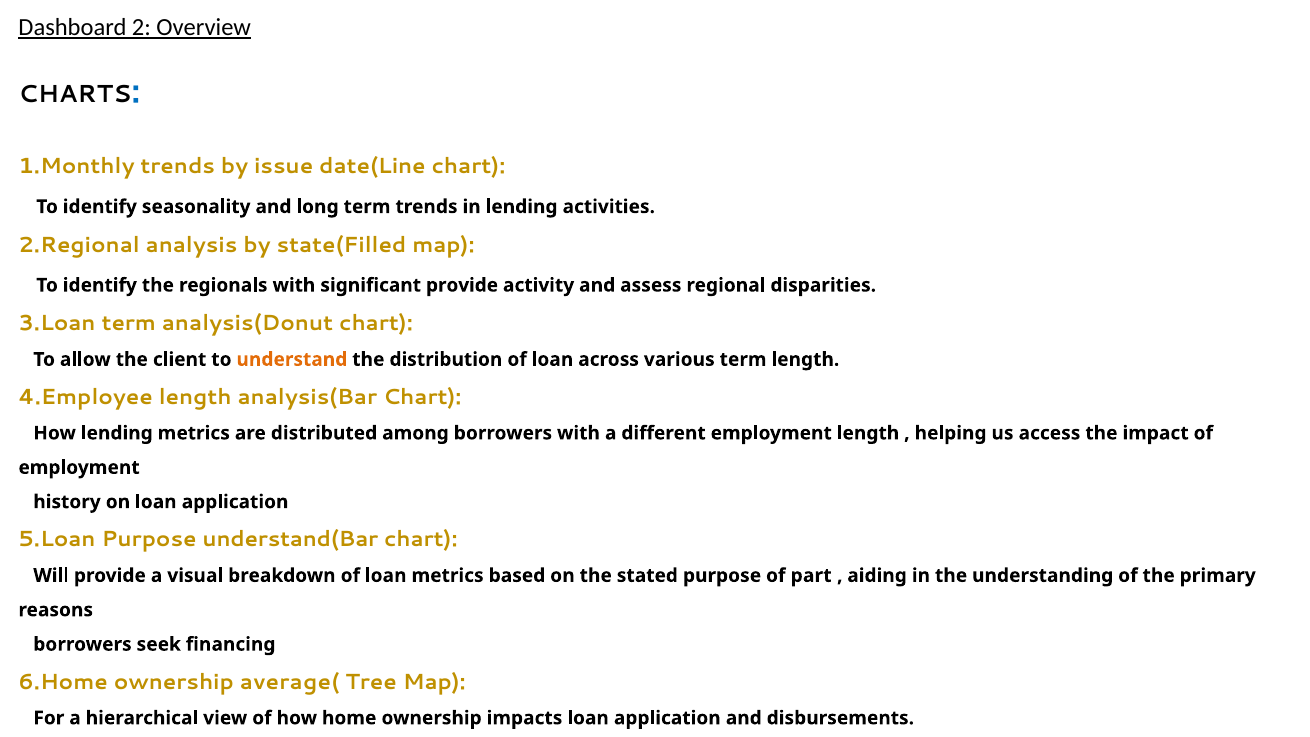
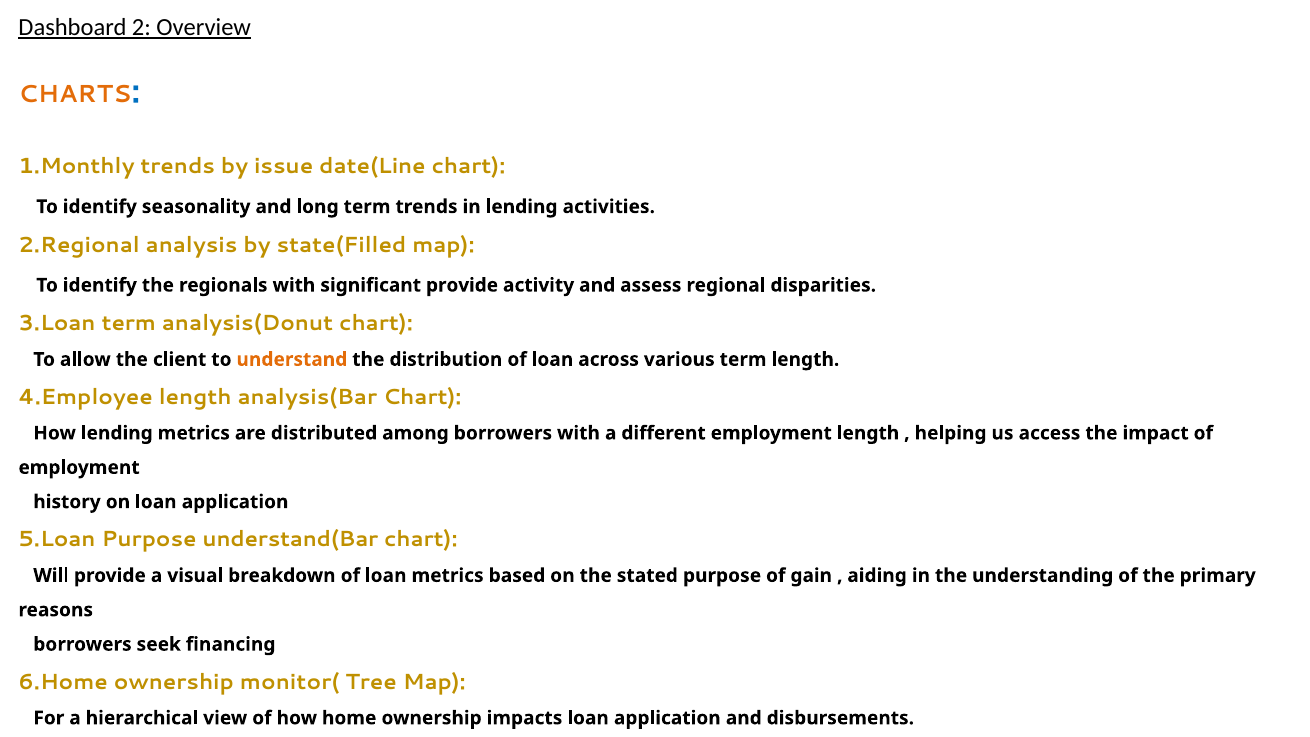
CHARTS colour: black -> orange (75, 95)
part: part -> gain (811, 575)
average(: average( -> monitor( (290, 682)
